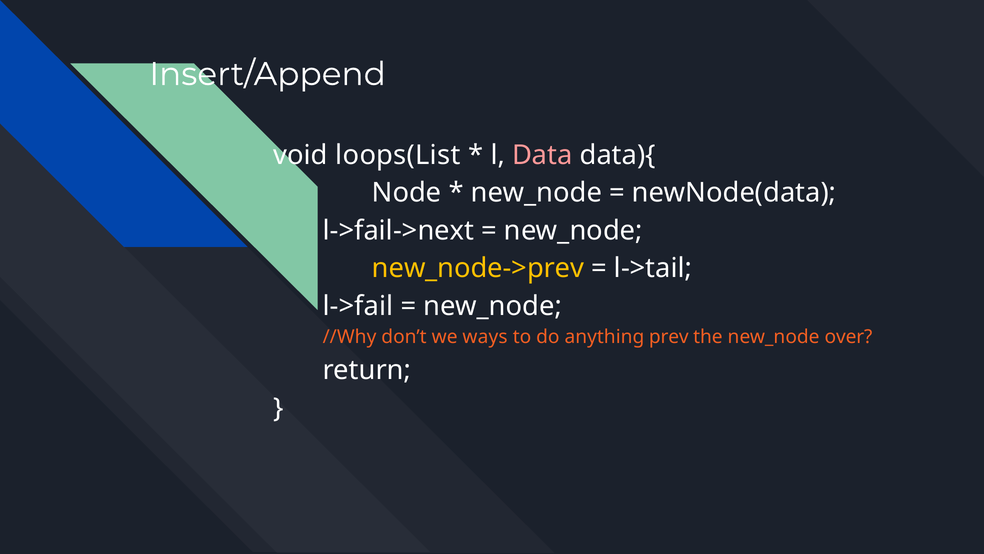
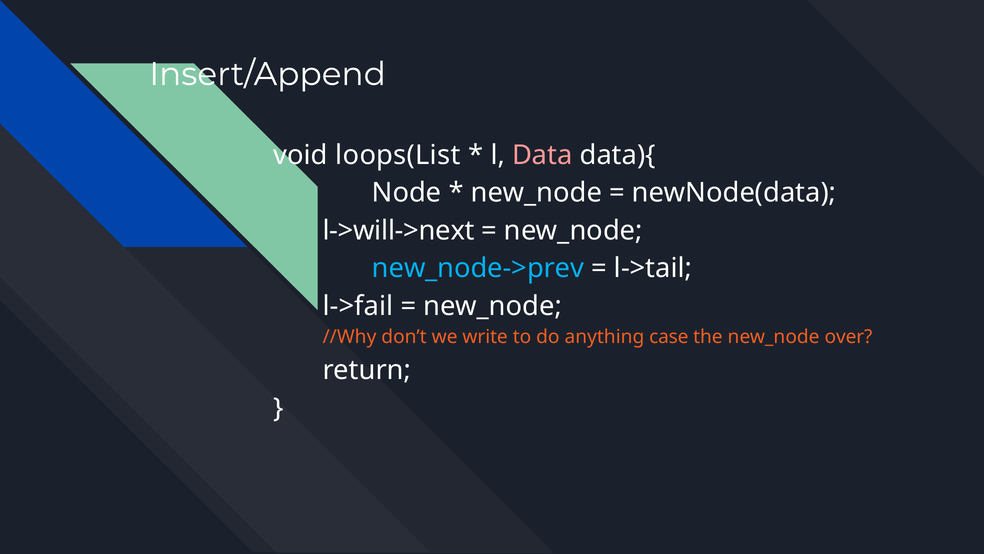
l->fail->next: l->fail->next -> l->will->next (399, 230)
new_node->prev colour: yellow -> light blue (478, 268)
ways: ways -> write (485, 337)
prev: prev -> case (669, 337)
